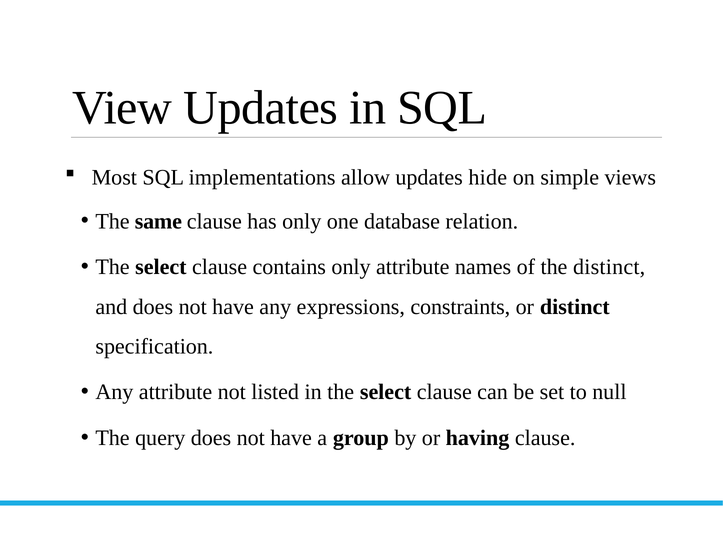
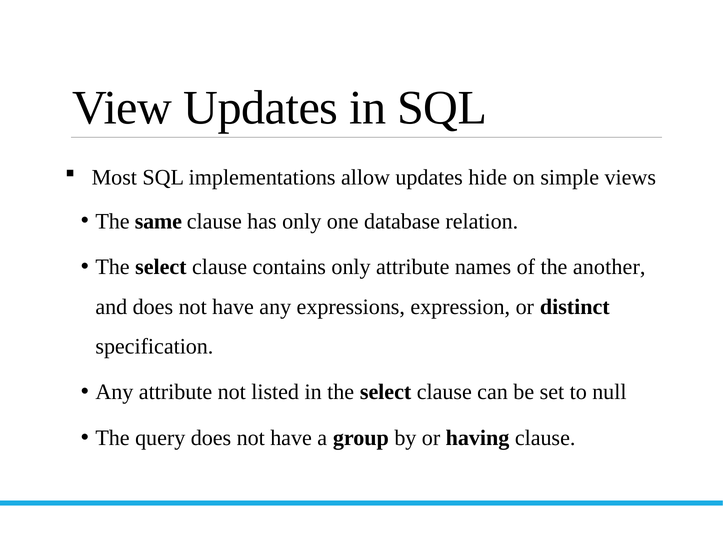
the distinct: distinct -> another (609, 267)
constraints: constraints -> expression (460, 307)
